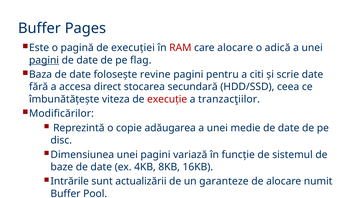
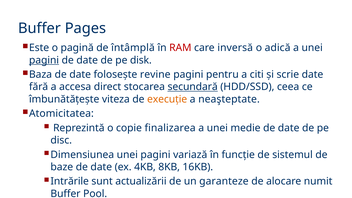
execuției: execuției -> întâmplă (133, 48)
care alocare: alocare -> inversă (235, 48)
flag: flag -> disk (141, 60)
secundară underline: none -> present (193, 87)
execuție colour: red -> orange (167, 99)
tranzacţiilor: tranzacţiilor -> neaşteptate (229, 99)
Modificărilor: Modificărilor -> Atomicitatea (61, 114)
adăugarea: adăugarea -> finalizarea (170, 128)
